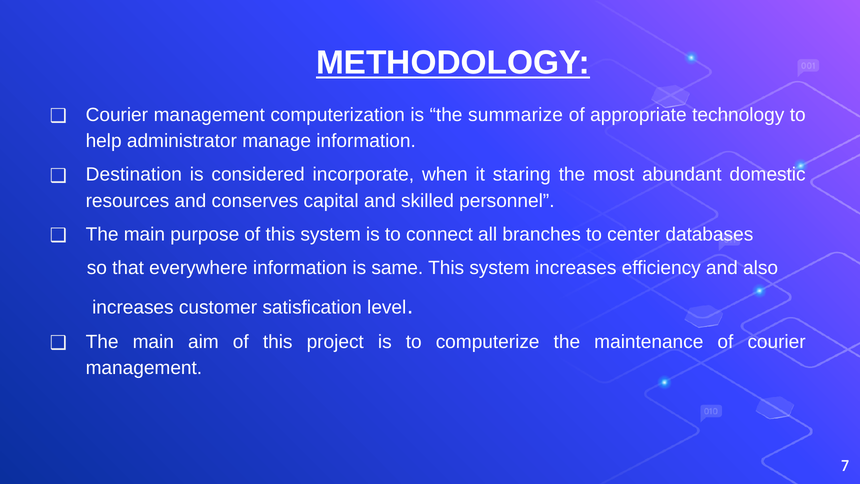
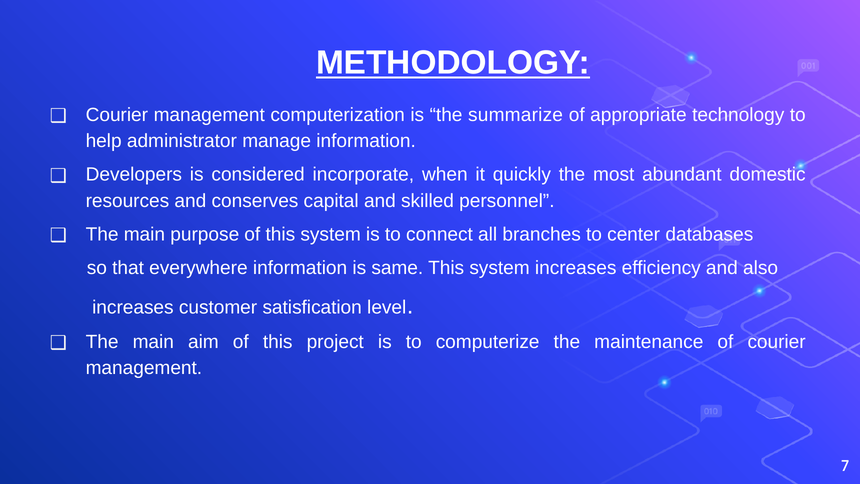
Destination: Destination -> Developers (134, 175)
staring: staring -> quickly (522, 175)
